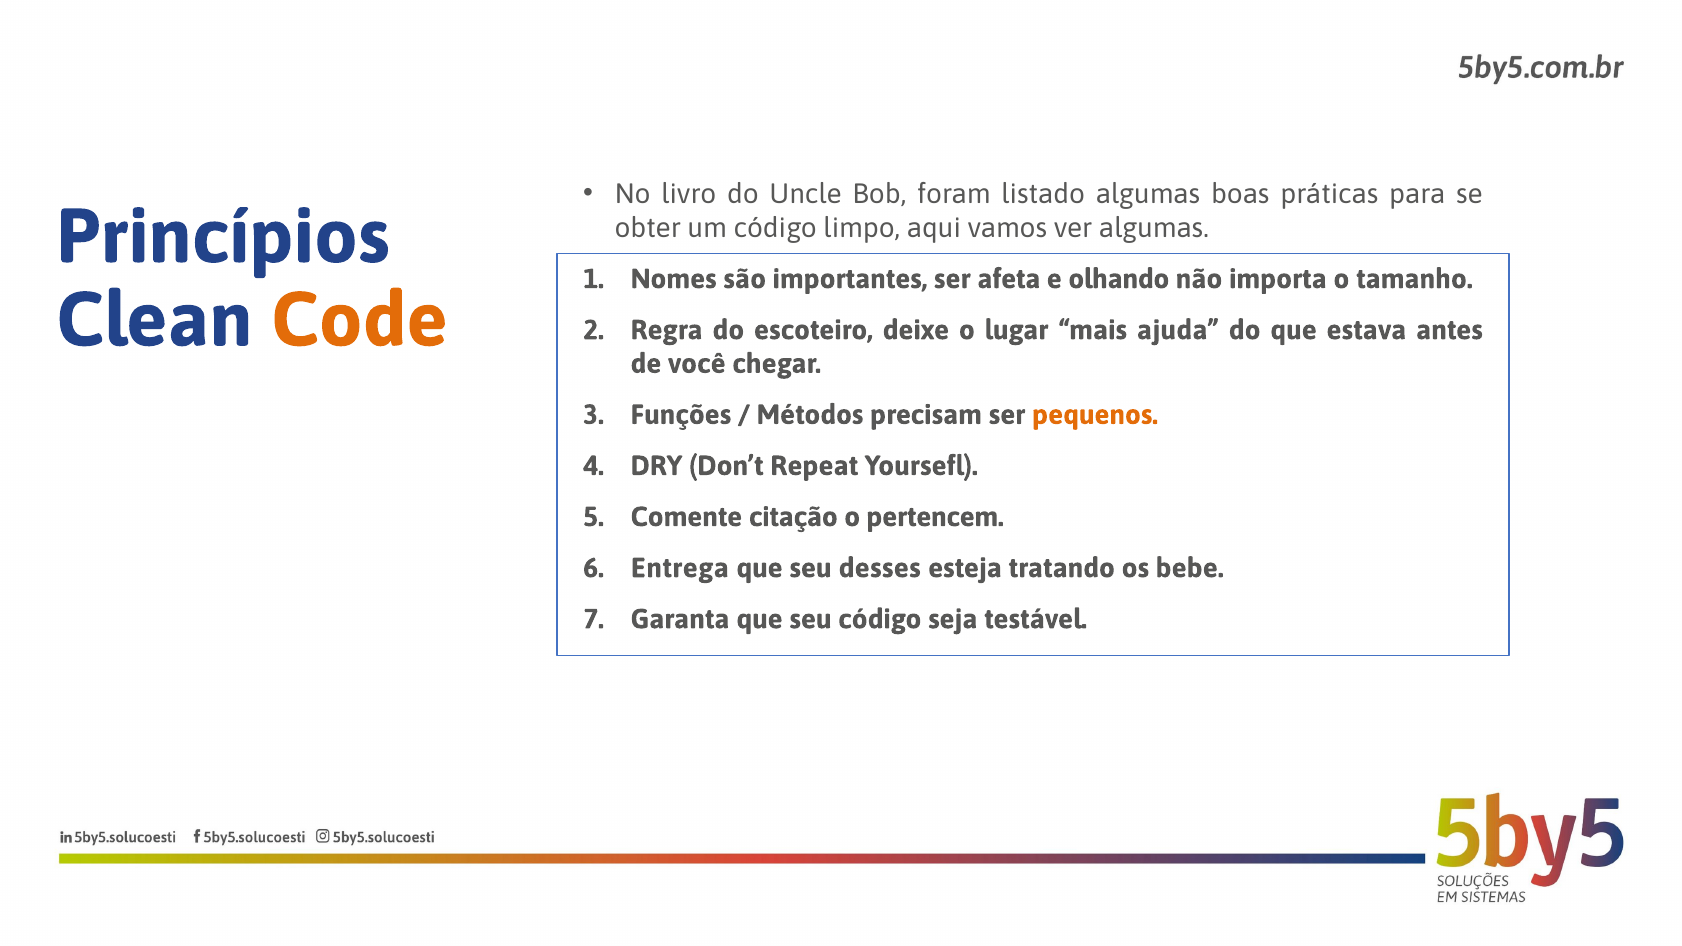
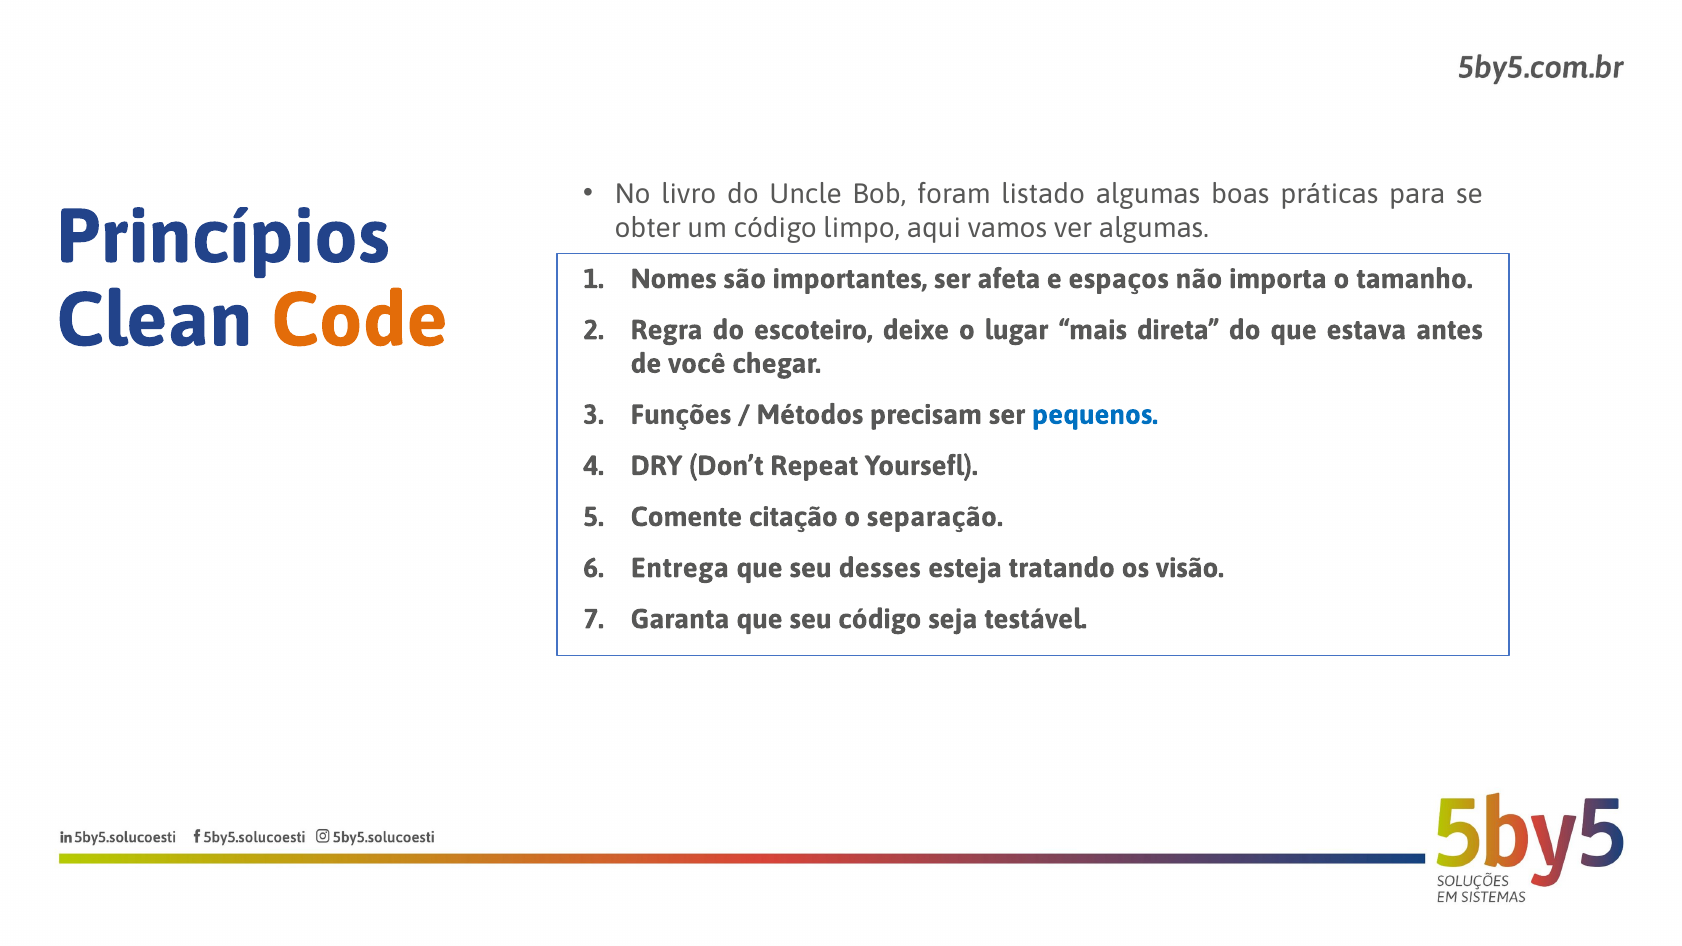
olhando: olhando -> espaços (1119, 279)
ajuda: ajuda -> direta (1178, 330)
pequenos colour: orange -> blue (1095, 415)
pertencem: pertencem -> separação (935, 517)
bebe: bebe -> visão (1190, 568)
